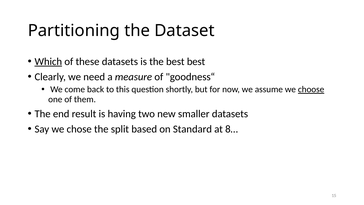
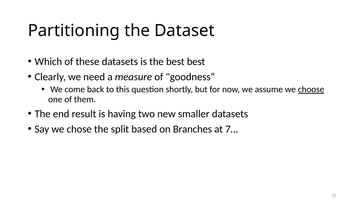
Which underline: present -> none (48, 62)
Standard: Standard -> Branches (192, 129)
8…: 8… -> 7… (232, 129)
